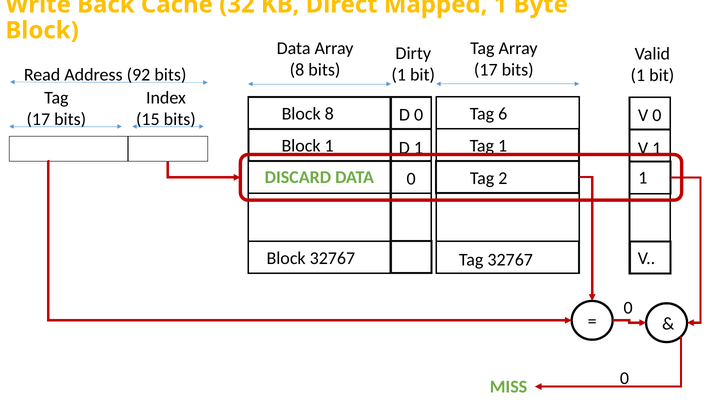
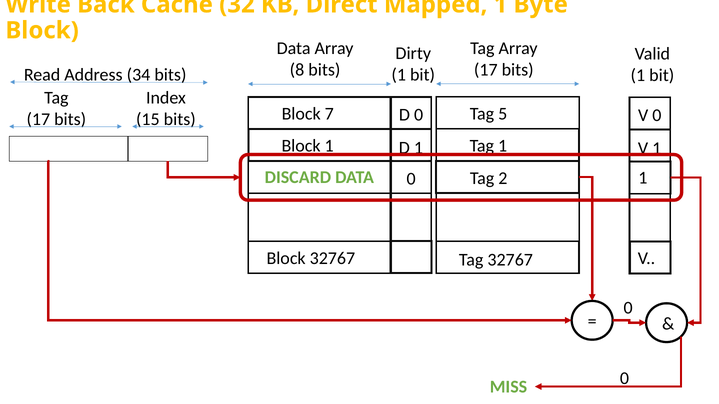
92: 92 -> 34 (139, 75)
6: 6 -> 5 (503, 114)
Block 8: 8 -> 7 (329, 114)
